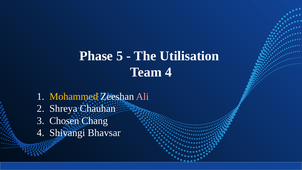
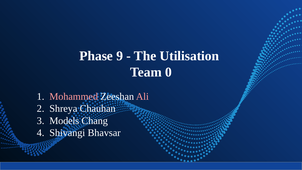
5: 5 -> 9 (120, 56)
Team 4: 4 -> 0 (168, 72)
Mohammed colour: yellow -> pink (74, 96)
Chosen: Chosen -> Models (64, 121)
